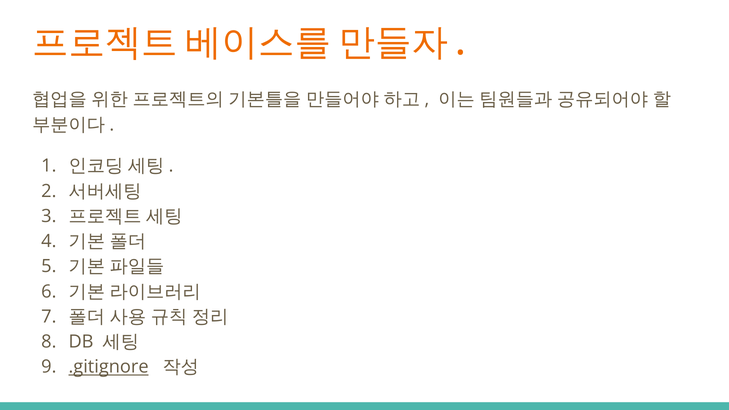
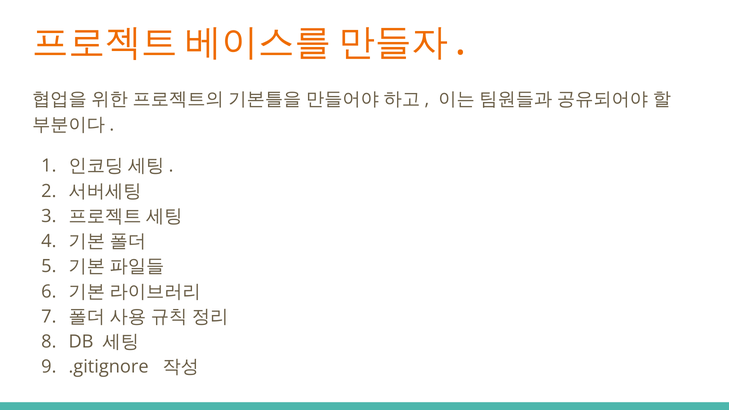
.gitignore underline: present -> none (109, 367)
